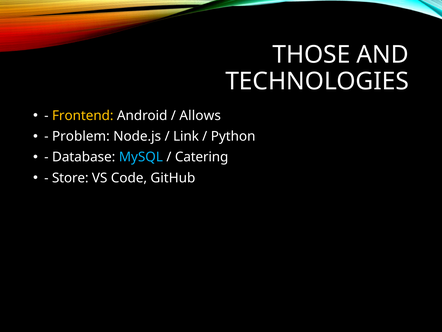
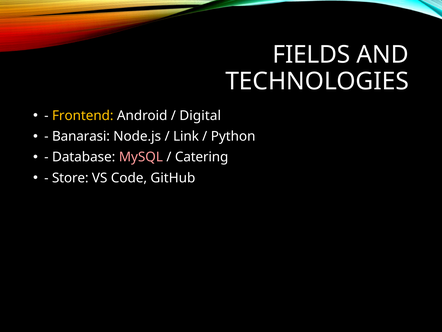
THOSE: THOSE -> FIELDS (311, 55)
Allows: Allows -> Digital (200, 115)
Problem: Problem -> Banarasi (81, 136)
MySQL colour: light blue -> pink (141, 157)
